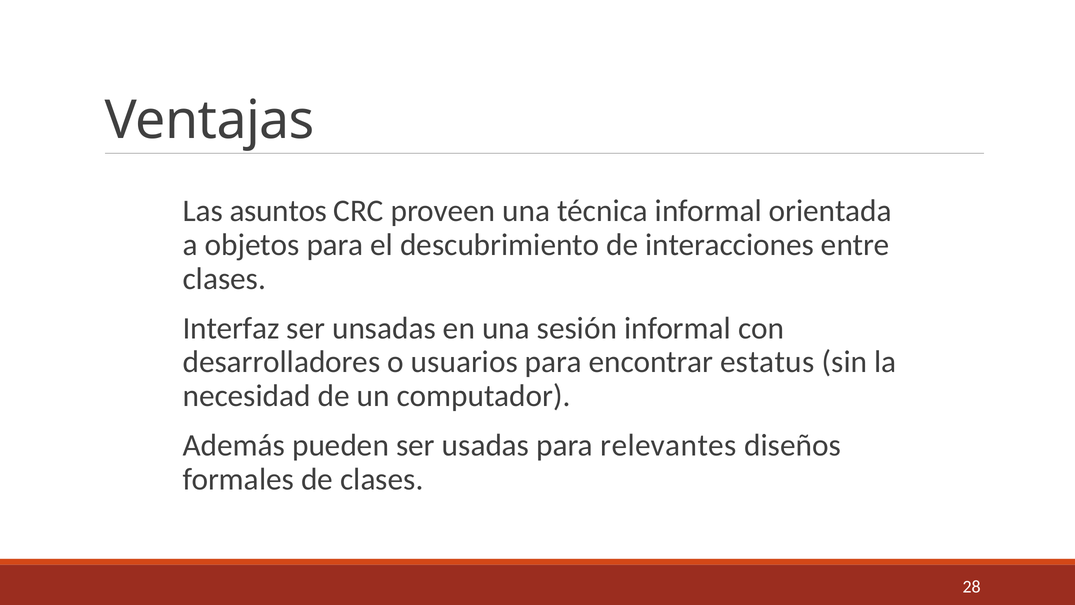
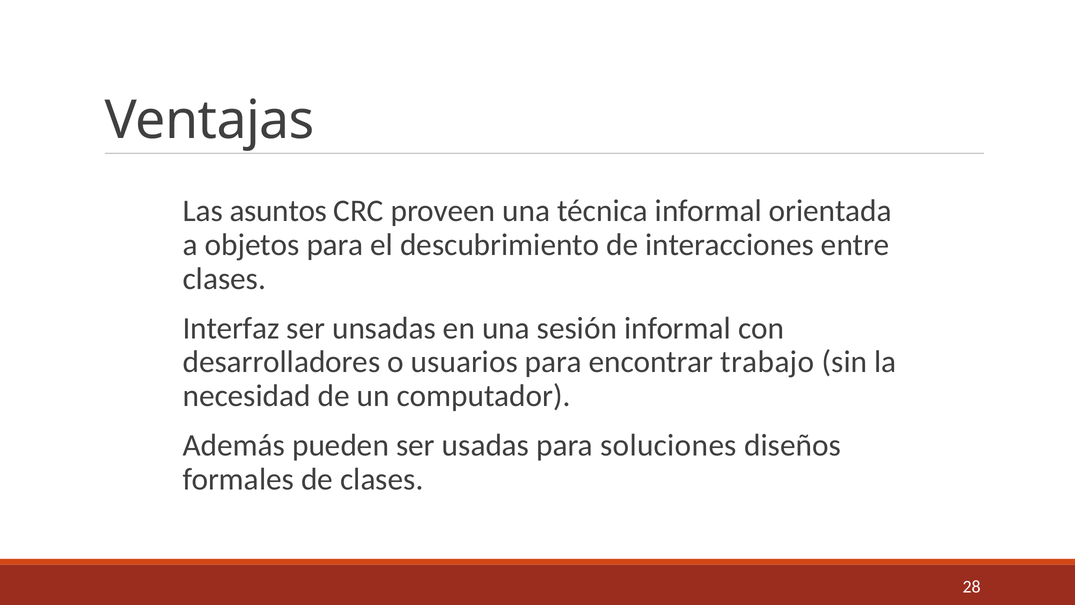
estatus: estatus -> trabajo (767, 362)
relevantes: relevantes -> soluciones (668, 445)
